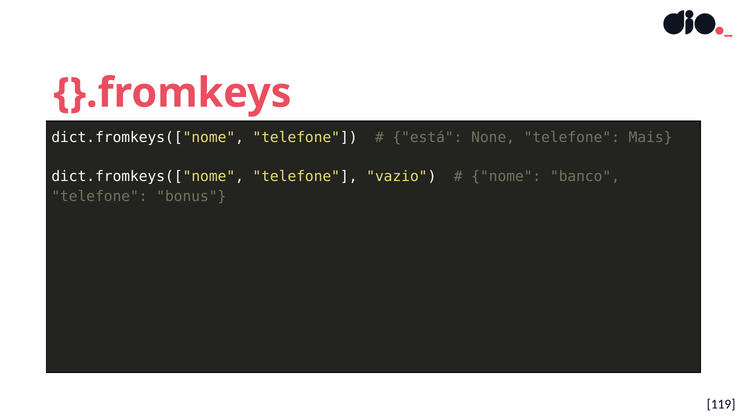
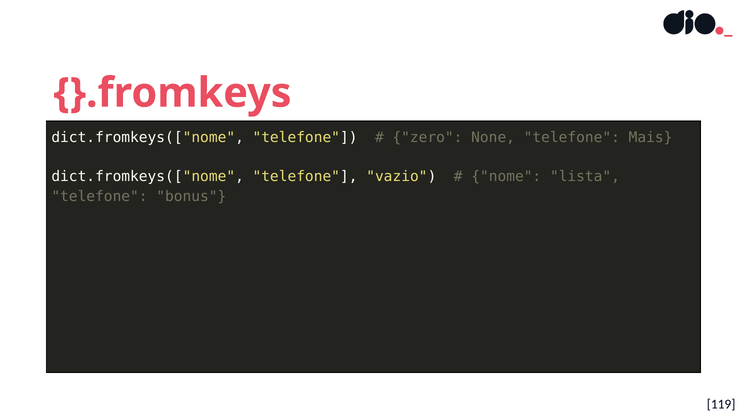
está: está -> zero (427, 137)
banco: banco -> lista (585, 177)
